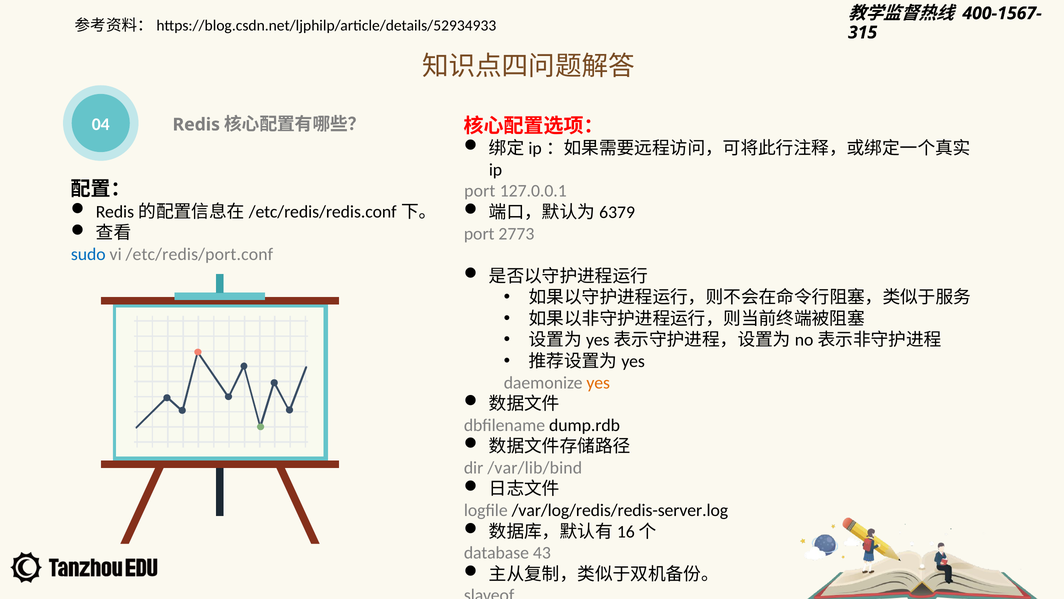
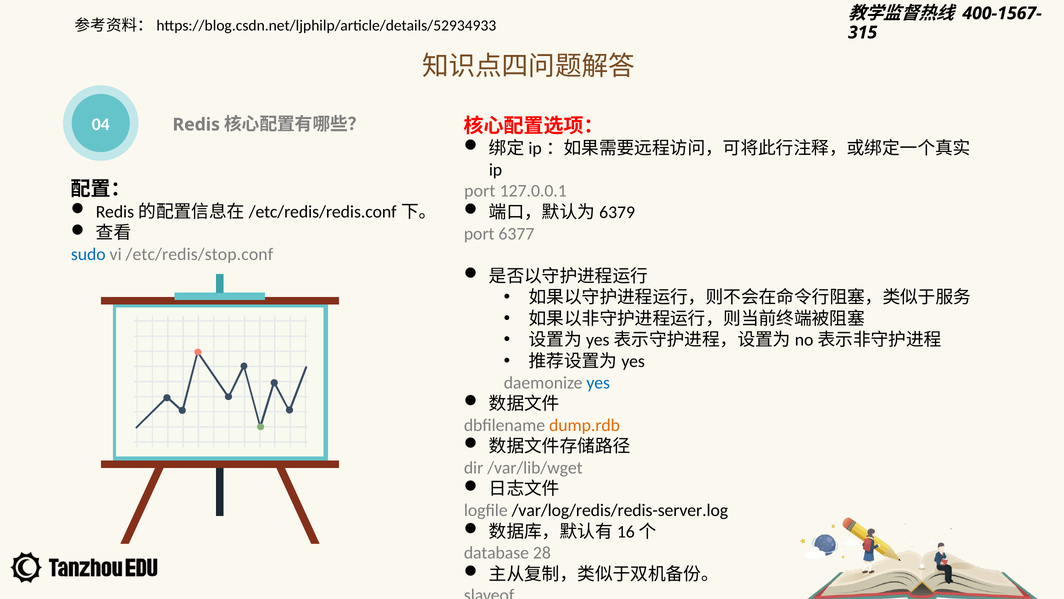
2773: 2773 -> 6377 (516, 233)
/etc/redis/port.conf: /etc/redis/port.conf -> /etc/redis/stop.conf (199, 254)
yes colour: orange -> blue (598, 382)
dump.rdb colour: black -> orange (585, 425)
/var/lib/bind: /var/lib/bind -> /var/lib/wget (535, 467)
43: 43 -> 28 (542, 553)
